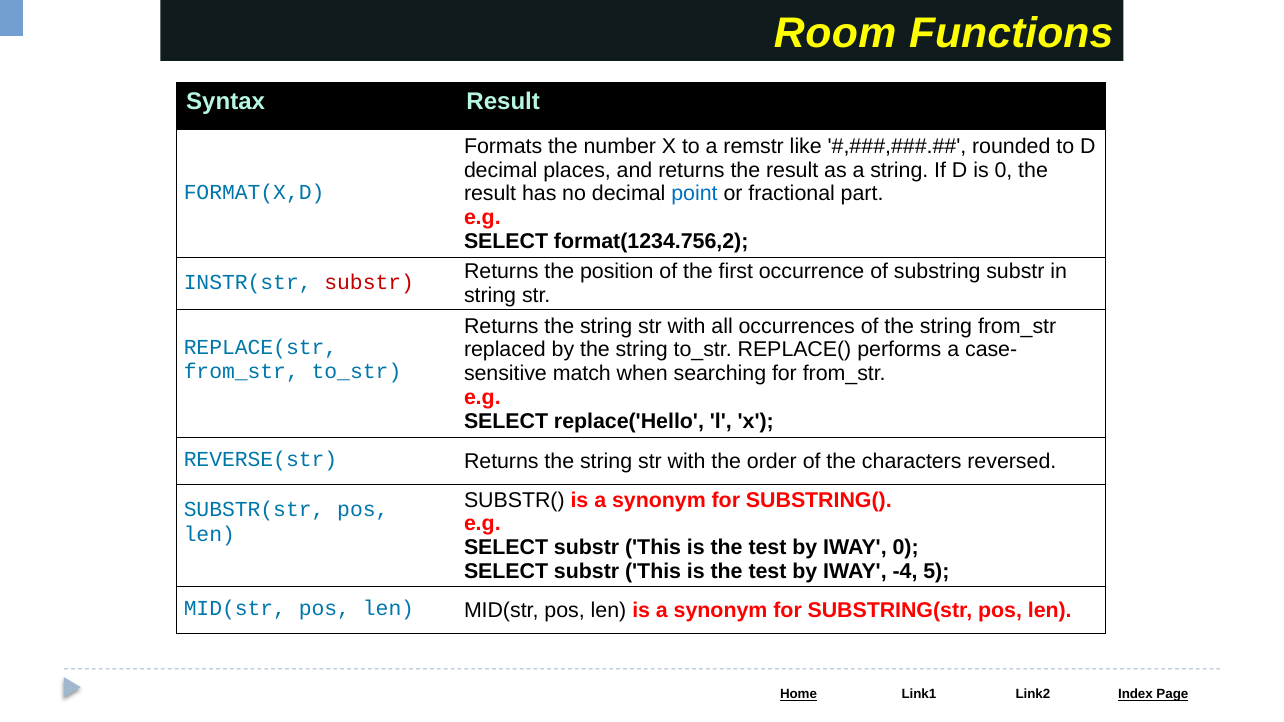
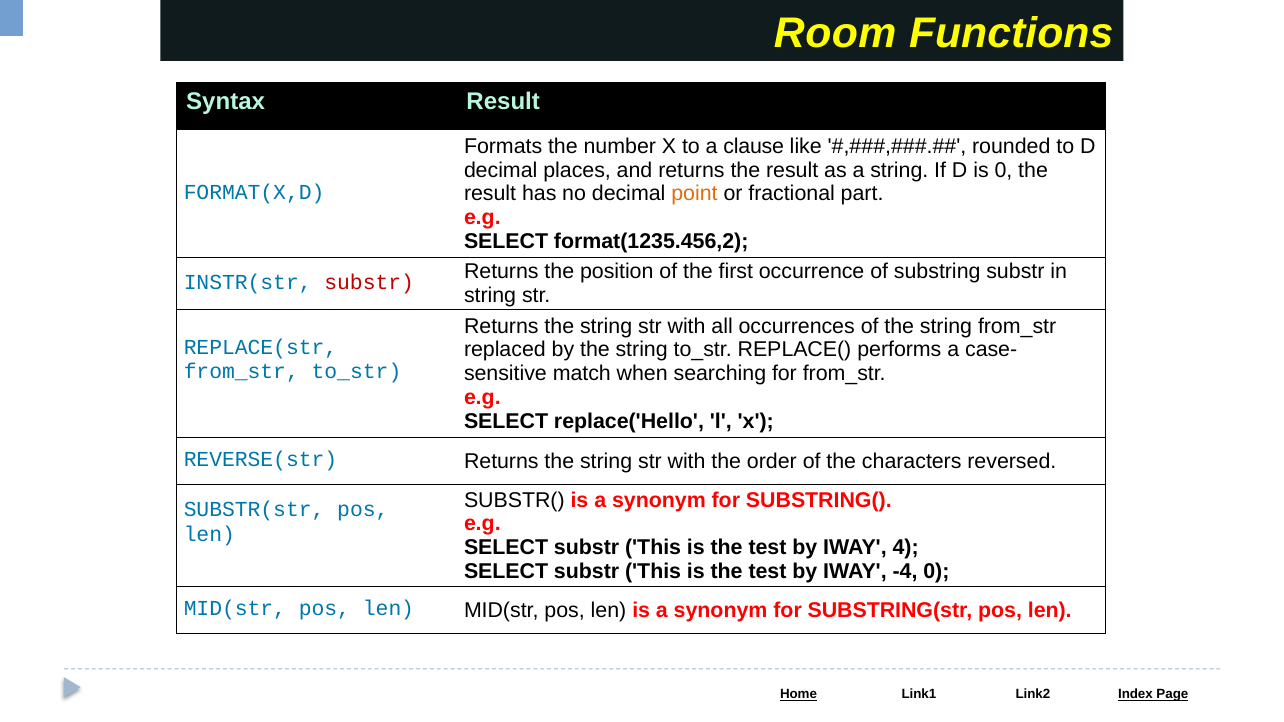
remstr: remstr -> clause (754, 146)
point colour: blue -> orange (694, 194)
format(1234.756,2: format(1234.756,2 -> format(1235.456,2 (651, 242)
IWAY 0: 0 -> 4 (906, 548)
-4 5: 5 -> 0 (936, 571)
